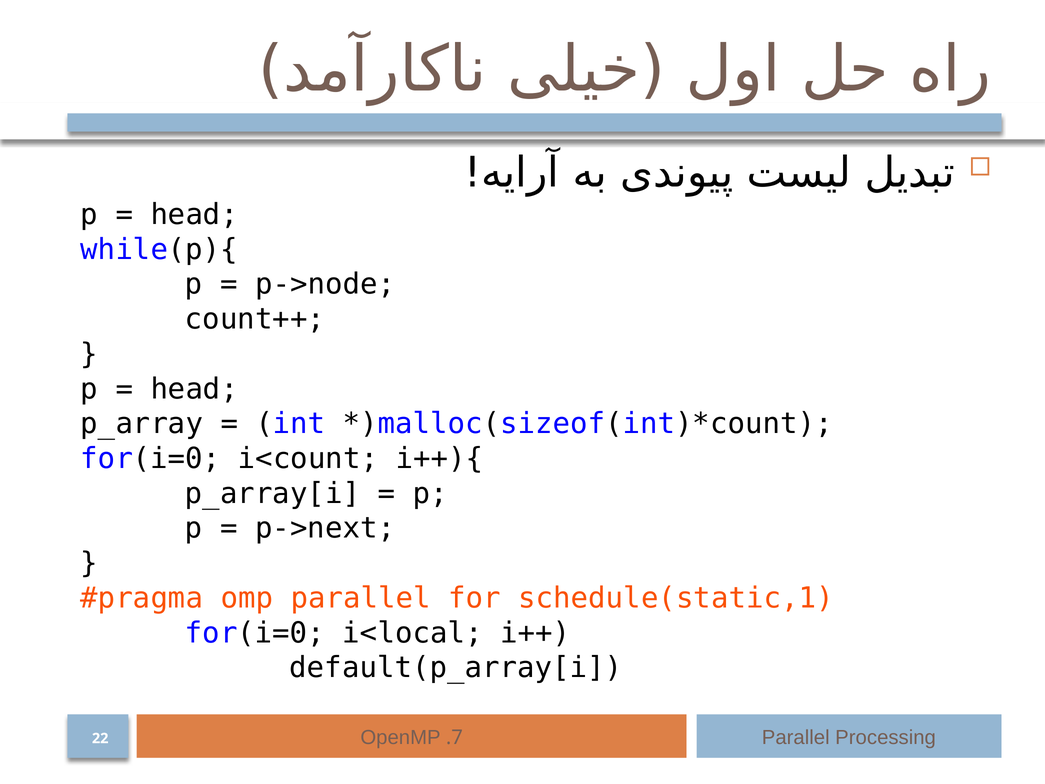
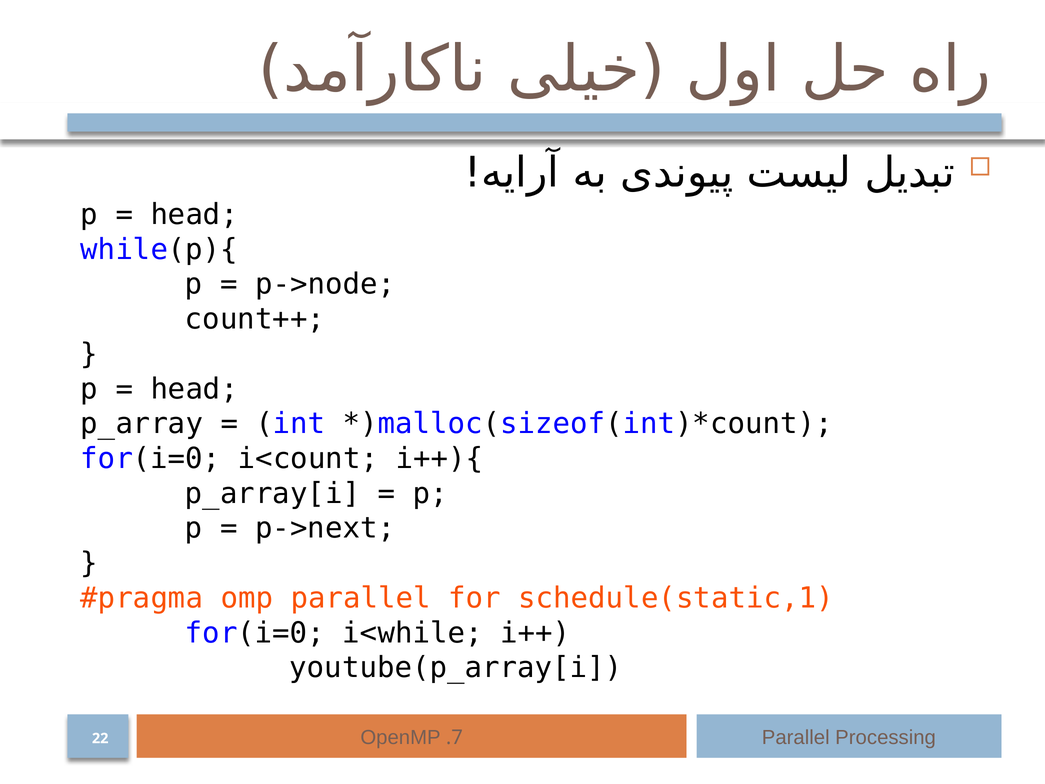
i<local: i<local -> i<while (413, 633)
default(p_array[i: default(p_array[i -> youtube(p_array[i (456, 668)
